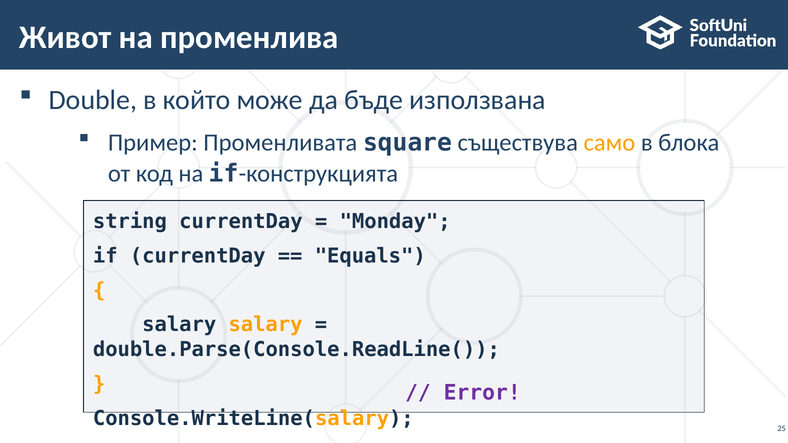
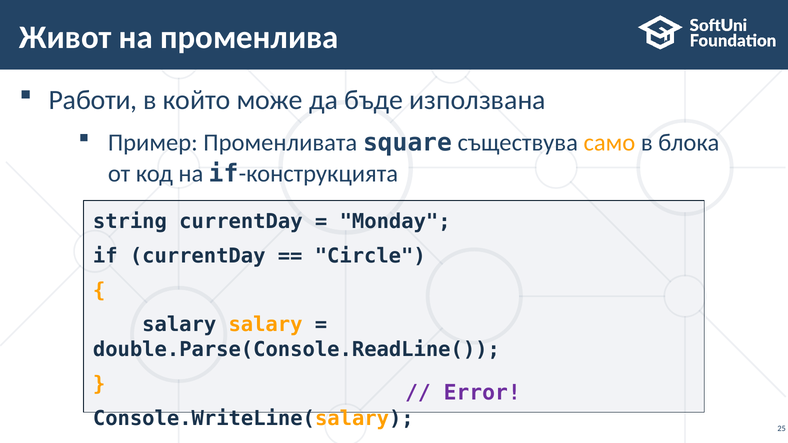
Double: Double -> Работи (93, 100)
Equals: Equals -> Circle (370, 256)
